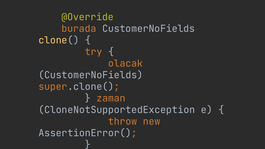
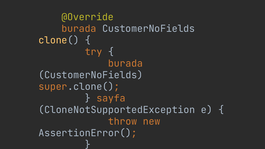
olacak: olacak -> burada (125, 64)
zaman: zaman -> sayfa (111, 98)
